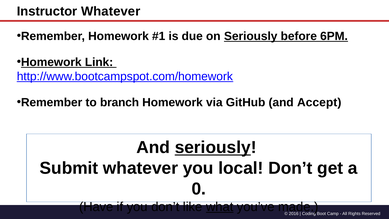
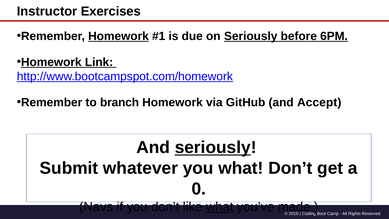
Instructor Whatever: Whatever -> Exercises (111, 11)
Homework underline: none -> present (118, 36)
you local: local -> what (241, 168)
Have: Have -> Navs (96, 207)
